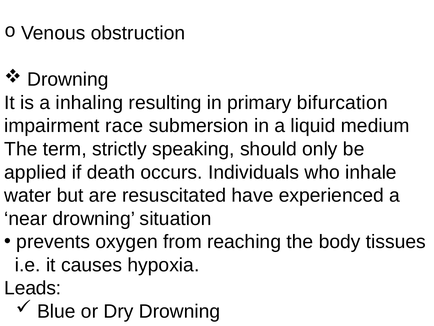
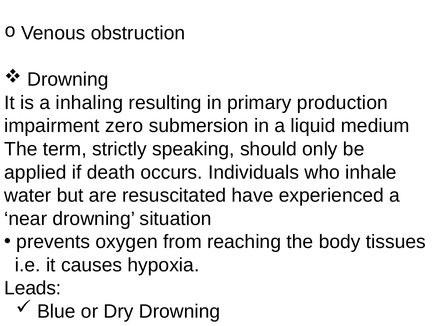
bifurcation: bifurcation -> production (342, 103)
race: race -> zero (124, 126)
